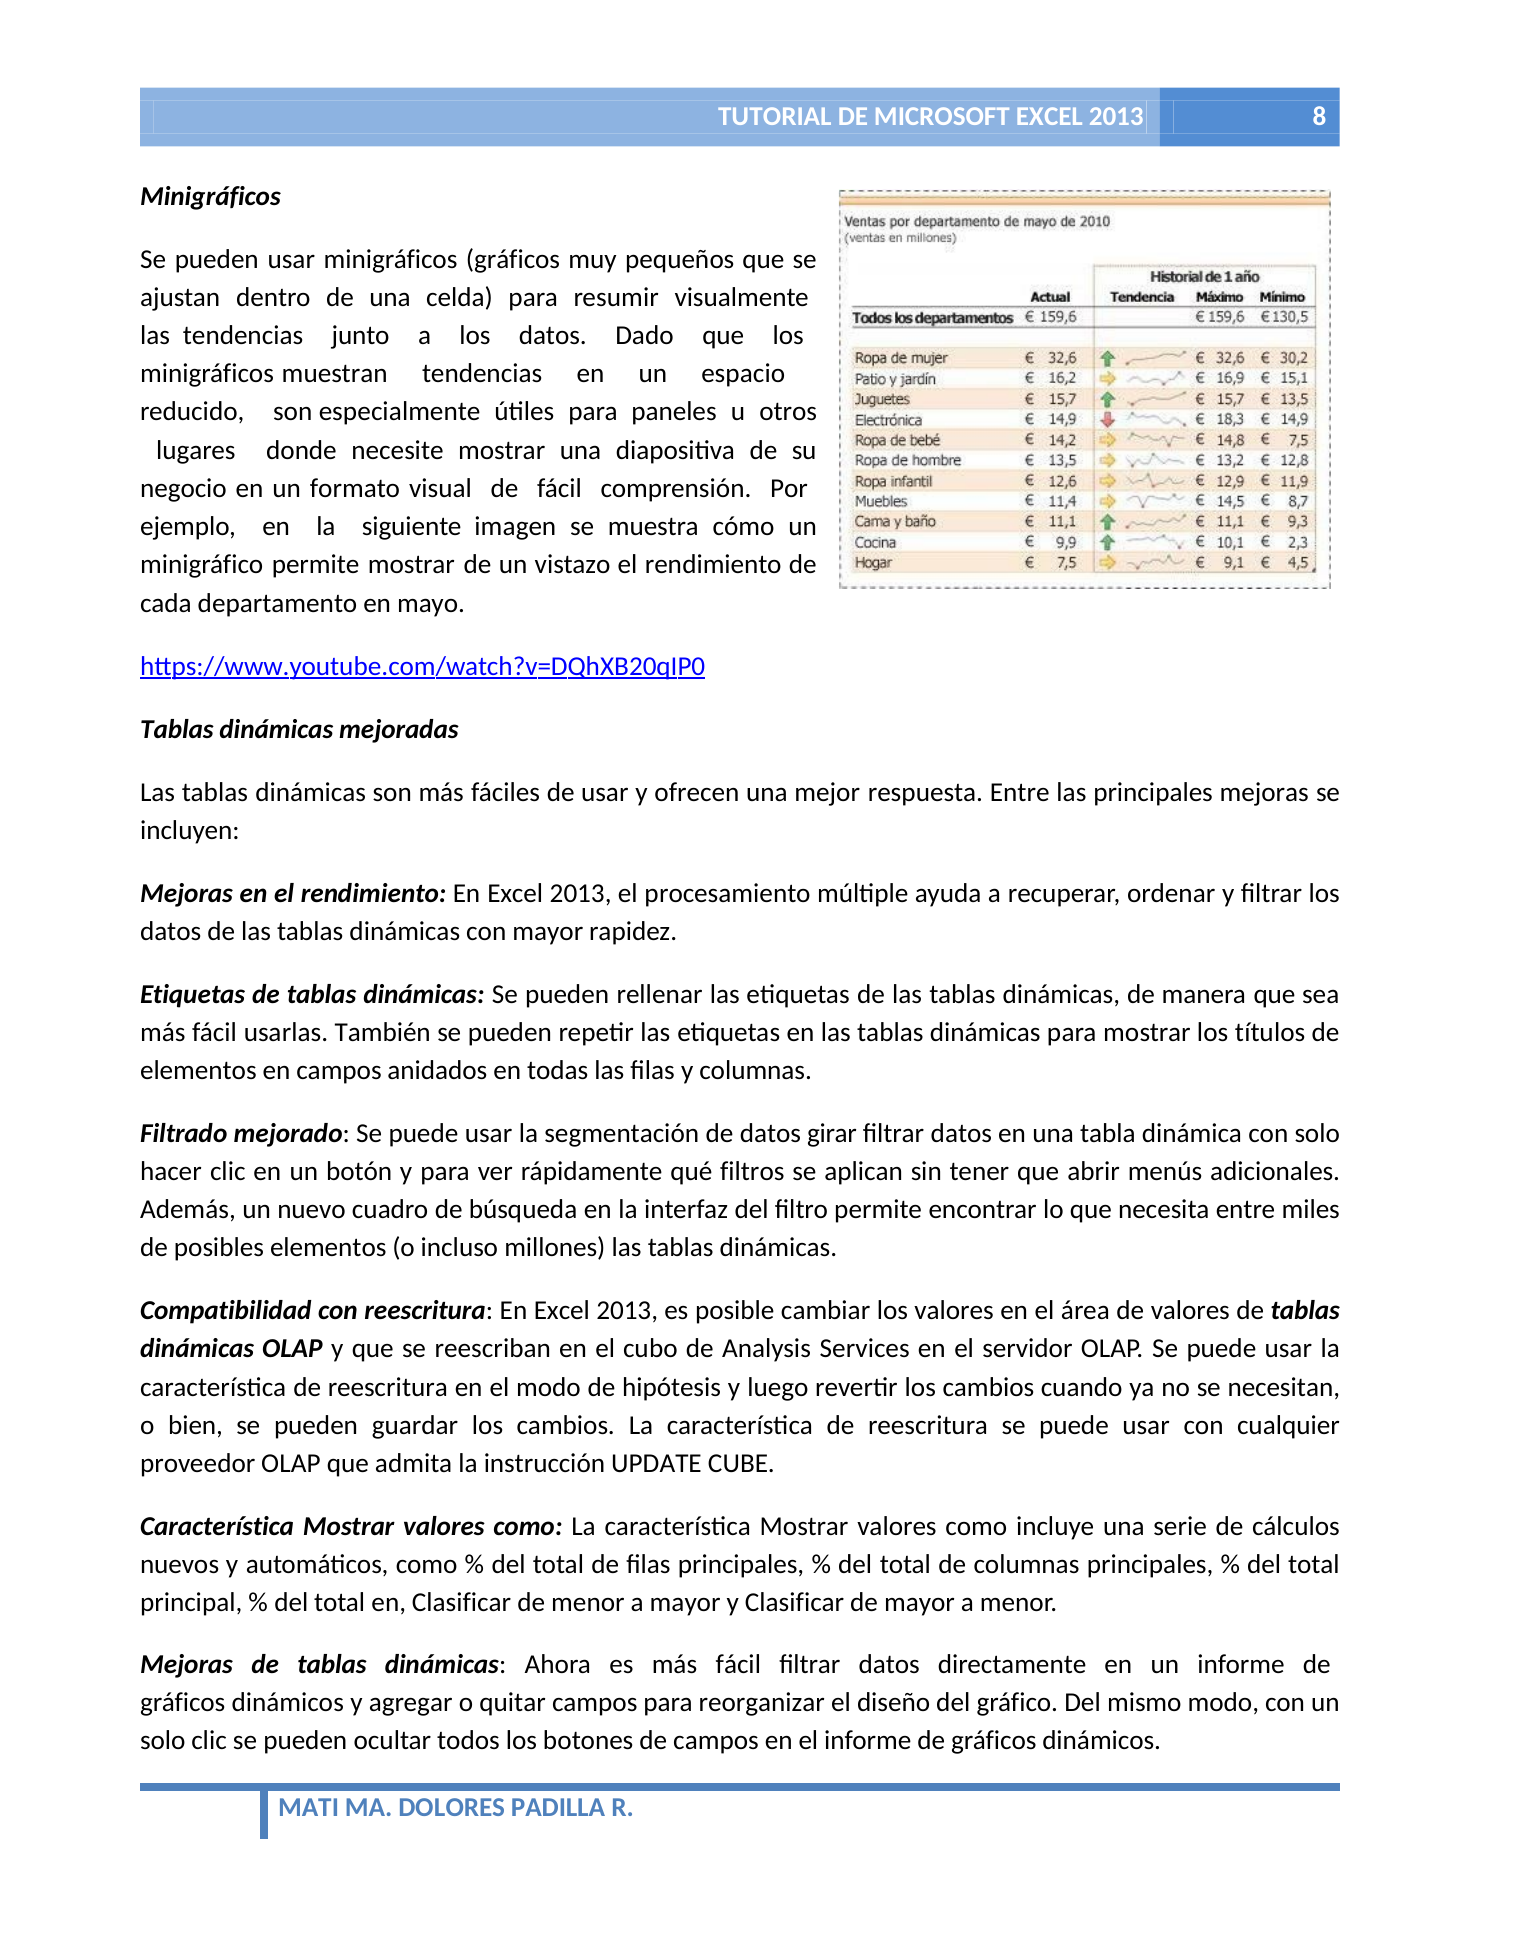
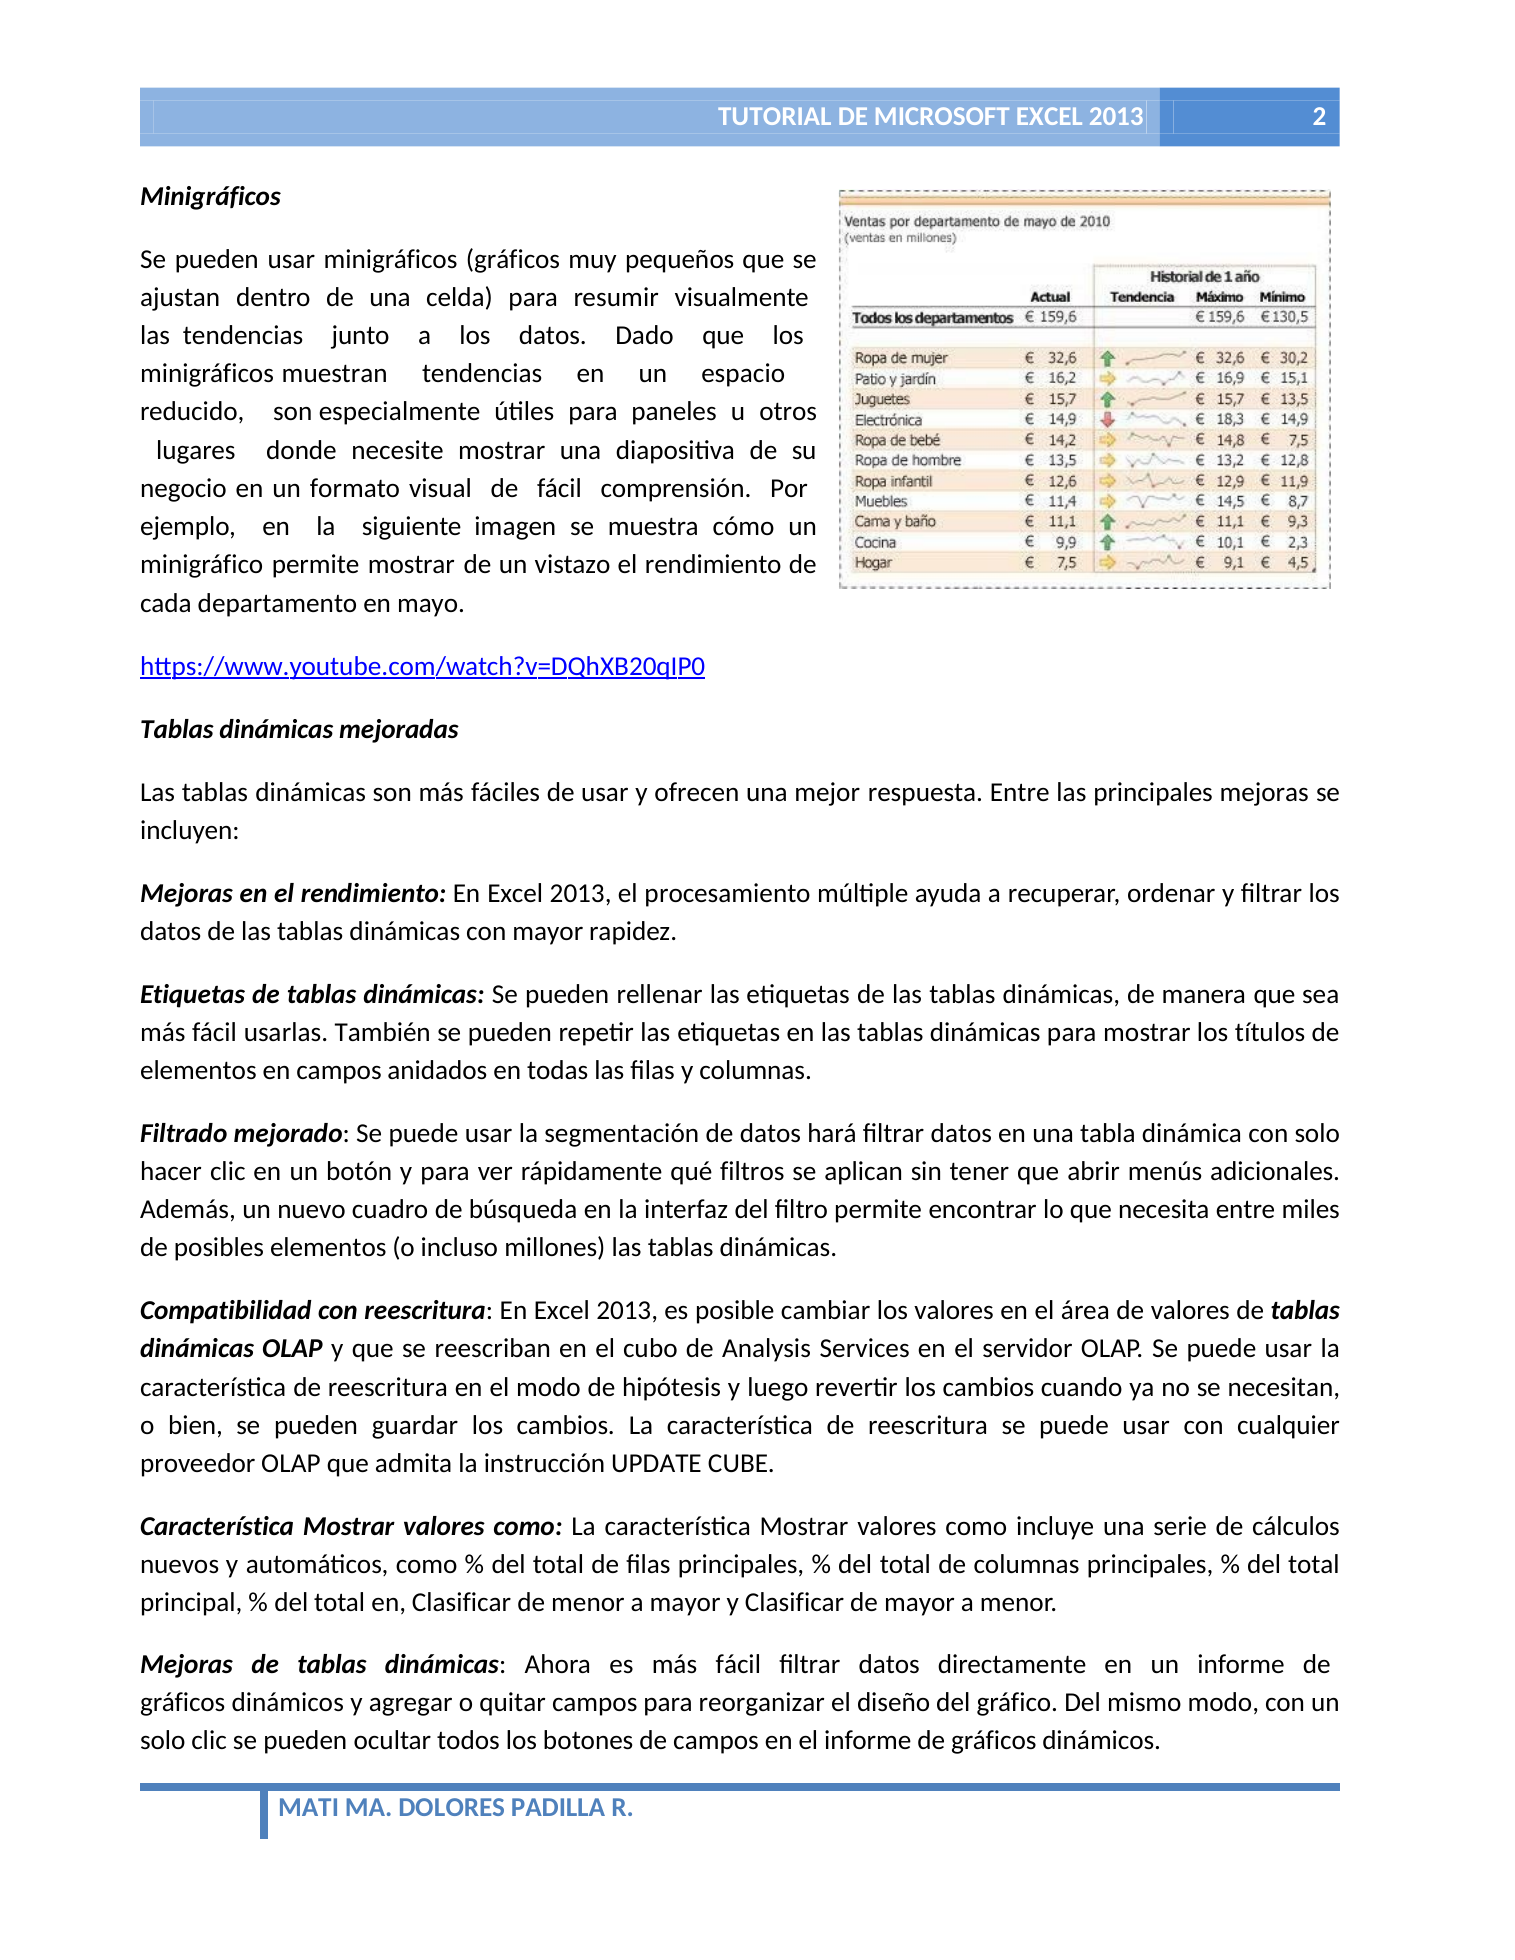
8: 8 -> 2 (1319, 117)
girar: girar -> hará (832, 1134)
